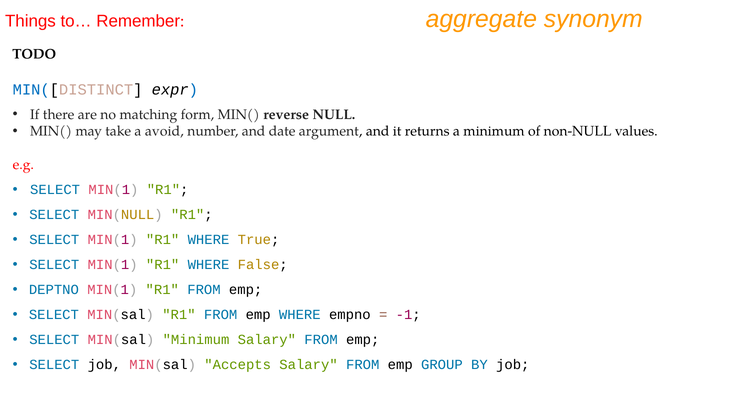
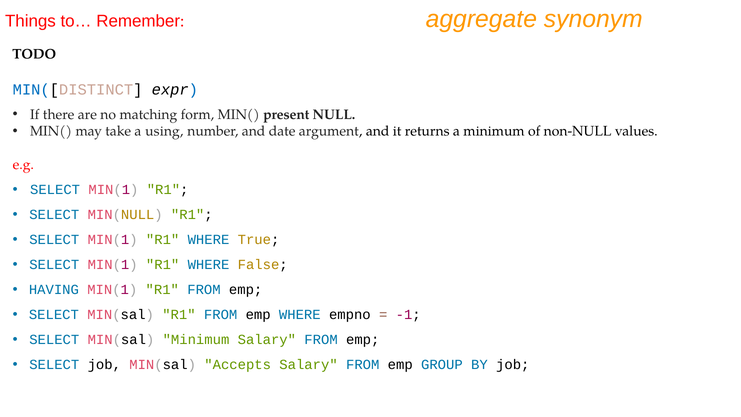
reverse: reverse -> present (286, 115)
avoid: avoid -> using (164, 131)
DEPTNO: DEPTNO -> HAVING (54, 290)
